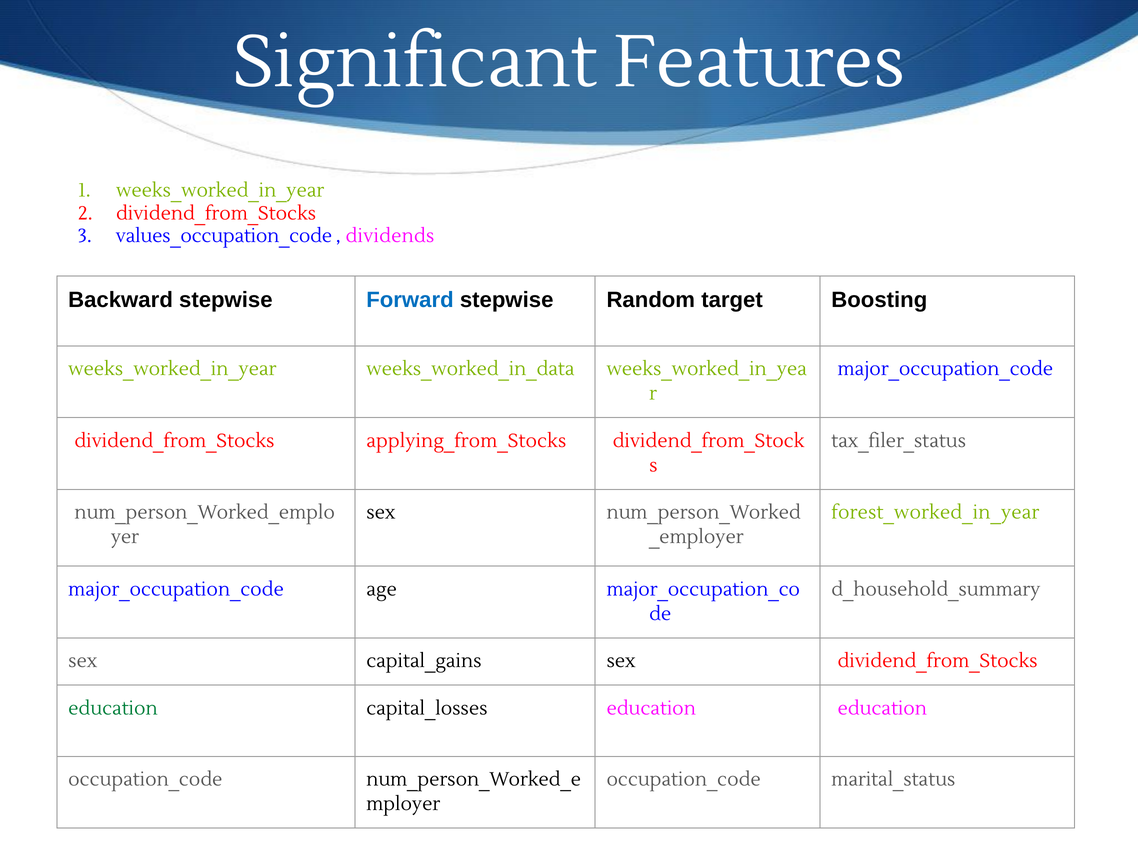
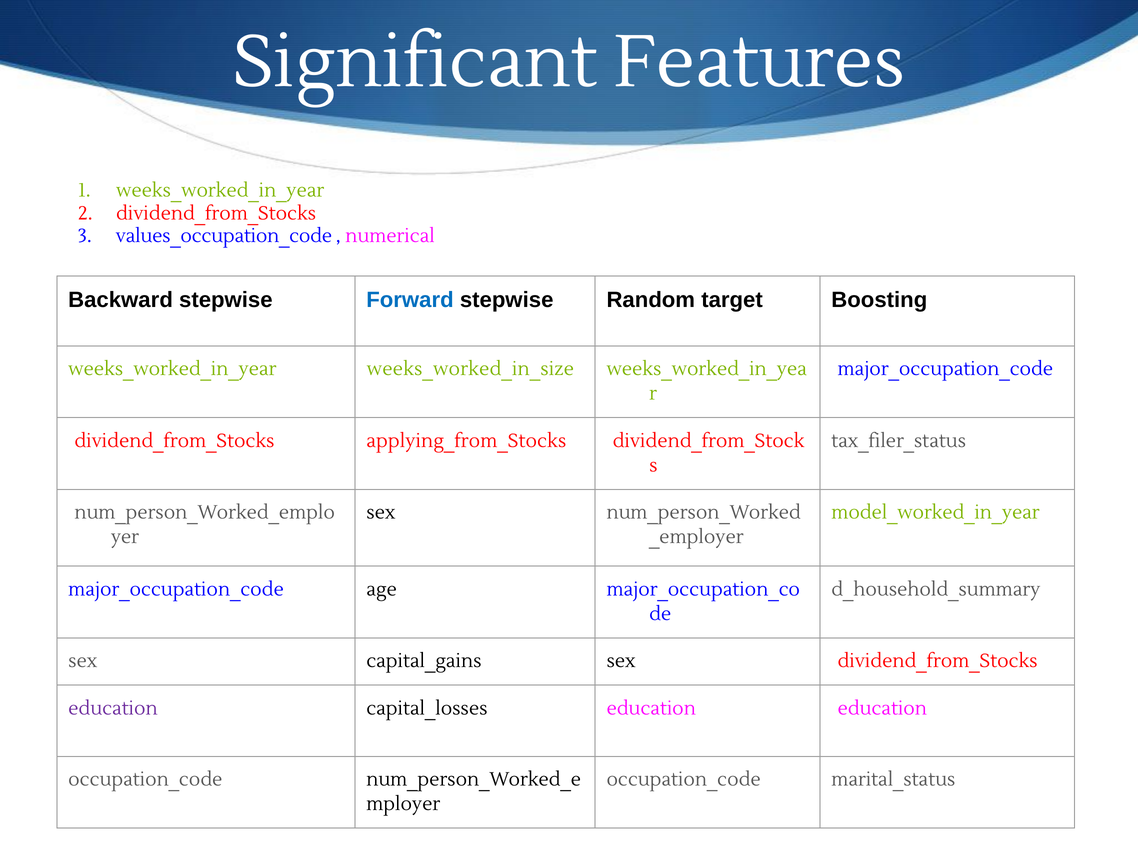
dividends: dividends -> numerical (390, 236)
weeks_worked_in_data: weeks_worked_in_data -> weeks_worked_in_size (470, 369)
forest_worked_in_year: forest_worked_in_year -> model_worked_in_year (935, 512)
education colour: green -> purple (113, 708)
